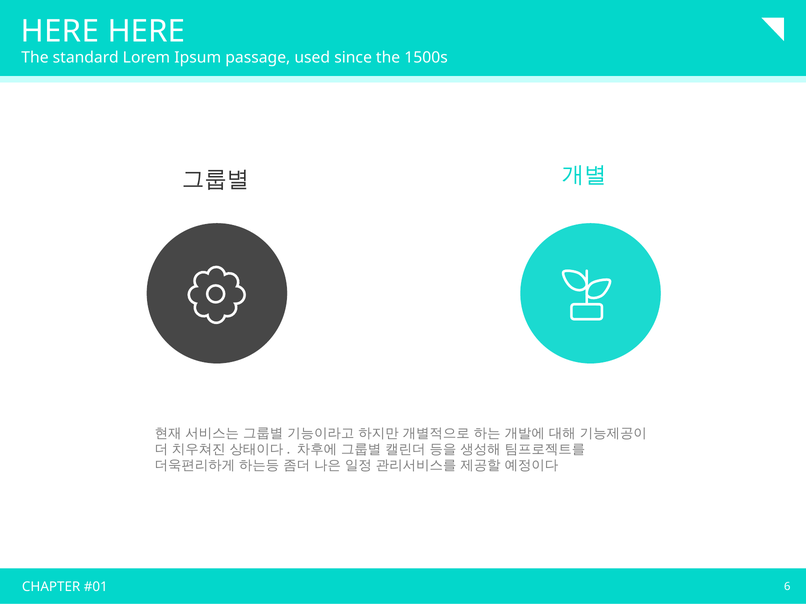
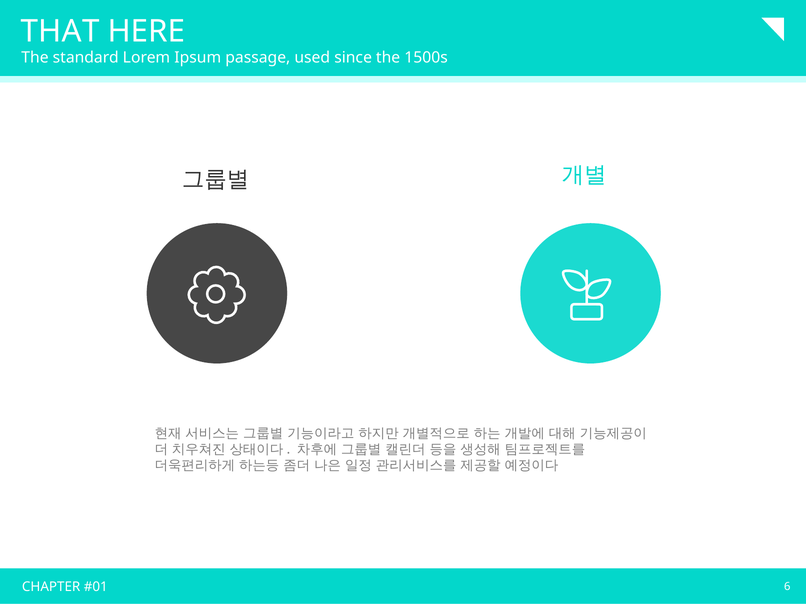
HERE: HERE -> THAT (60, 31)
